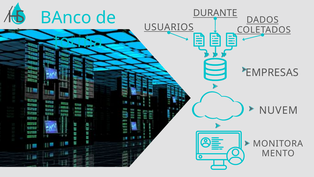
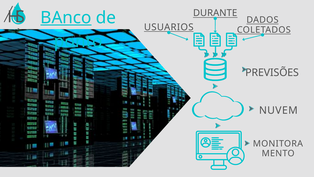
BAnco underline: none -> present (66, 18)
forma: forma -> ponto (78, 42)
EMPRESAS: EMPRESAS -> PREVISÕES (272, 72)
